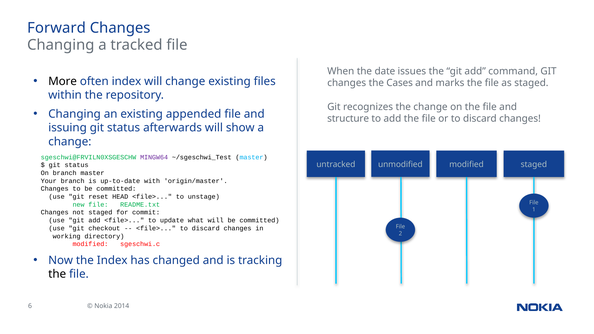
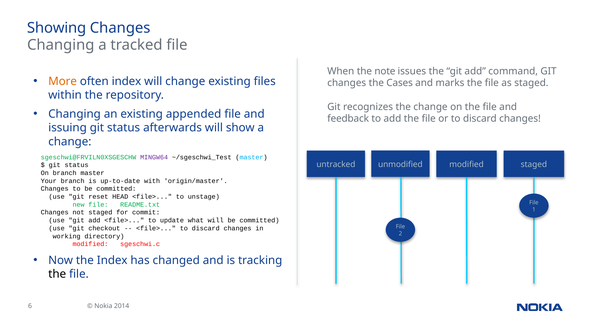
Forward: Forward -> Showing (57, 28)
date: date -> note (385, 71)
More colour: black -> orange (63, 81)
structure: structure -> feedback (348, 119)
